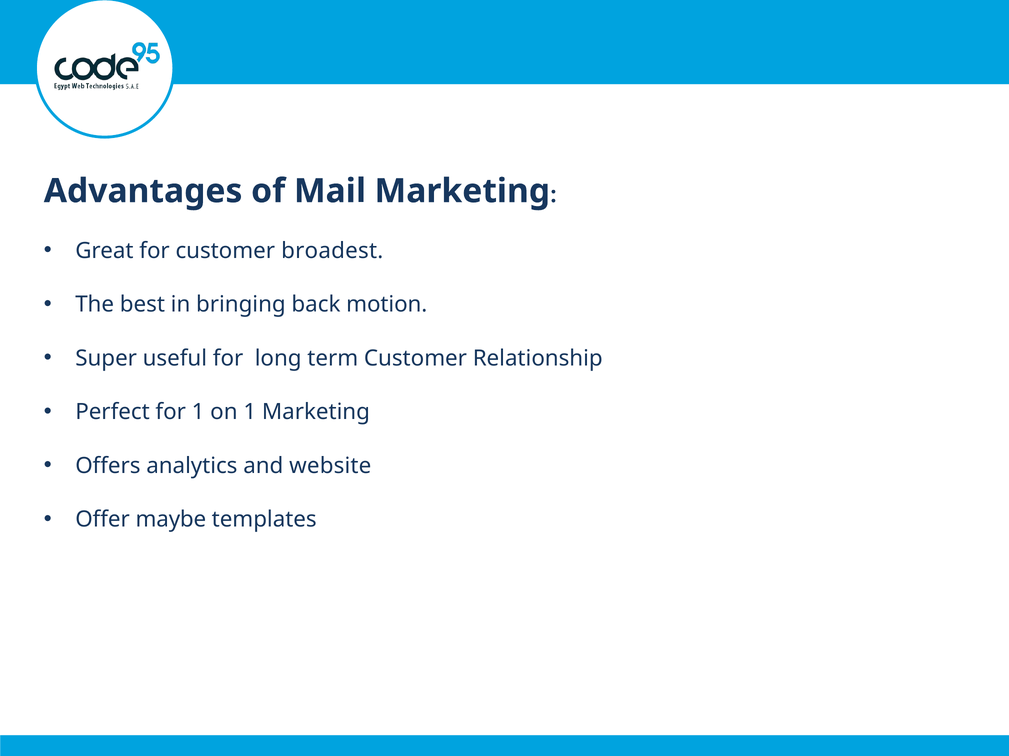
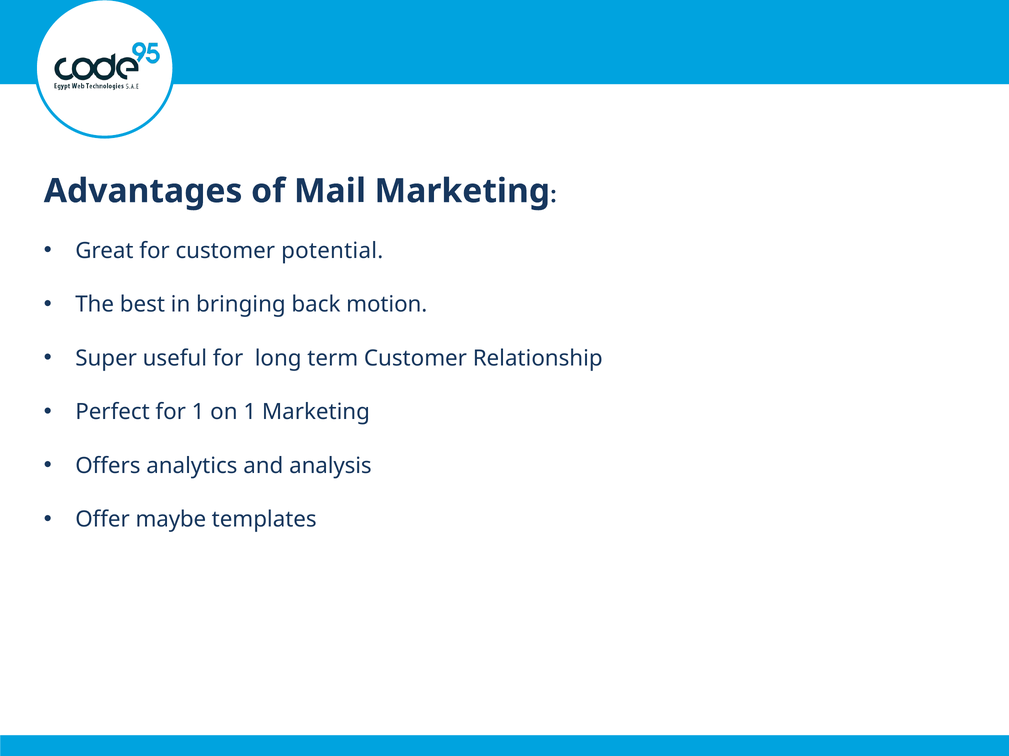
broadest: broadest -> potential (332, 251)
website: website -> analysis (330, 466)
